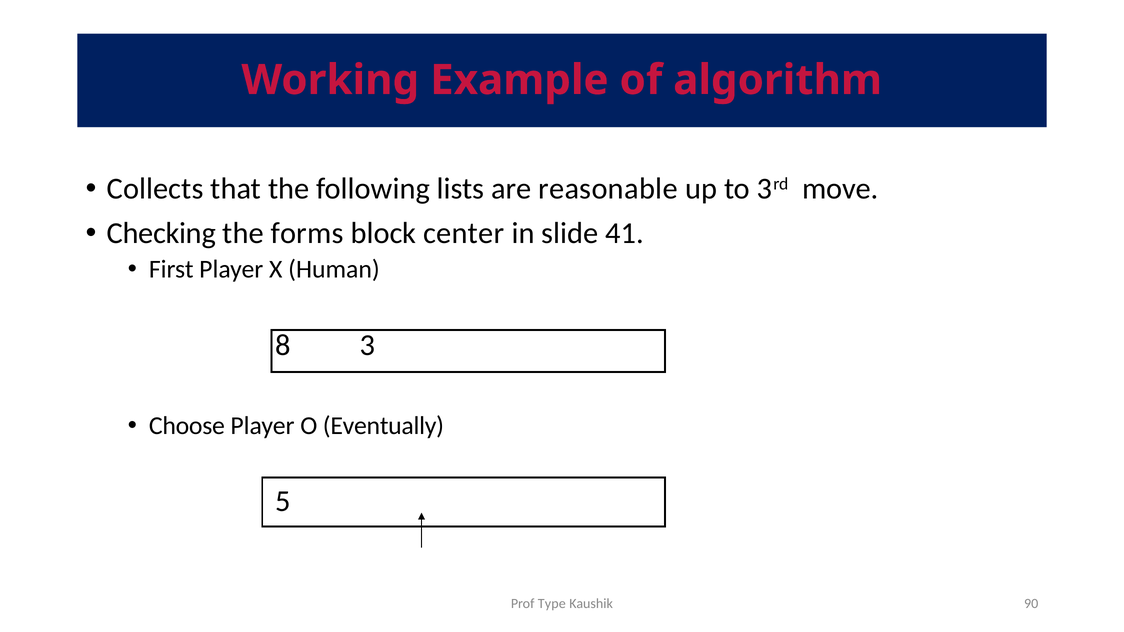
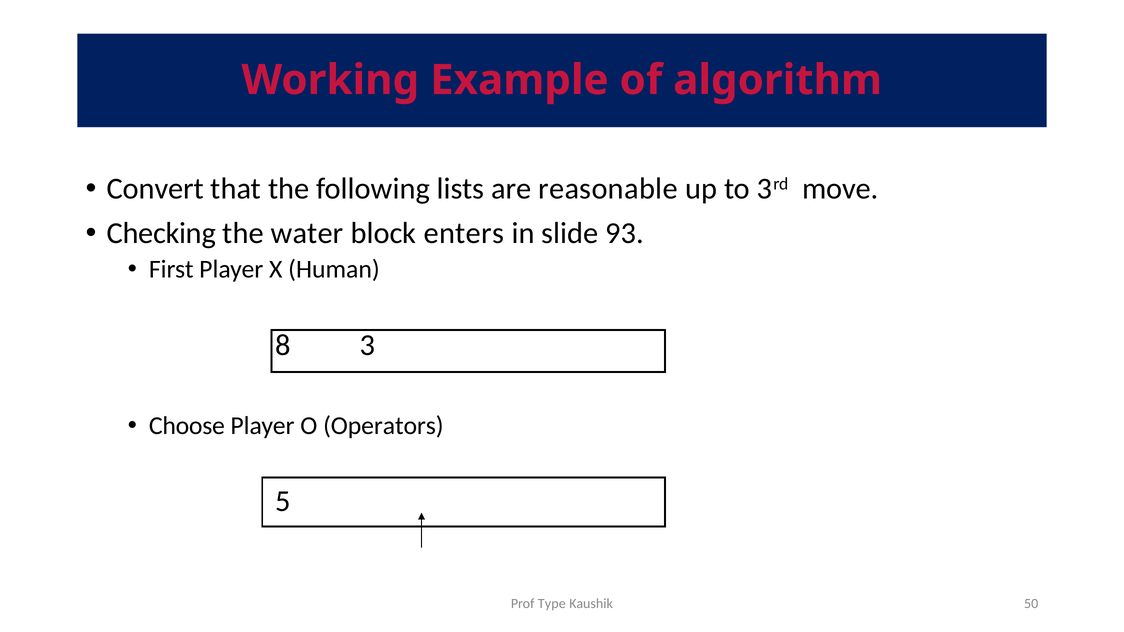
Collects: Collects -> Convert (155, 189)
forms: forms -> water (307, 233)
center: center -> enters (464, 233)
41: 41 -> 93 (625, 233)
Eventually: Eventually -> Operators (383, 426)
90: 90 -> 50 (1031, 604)
